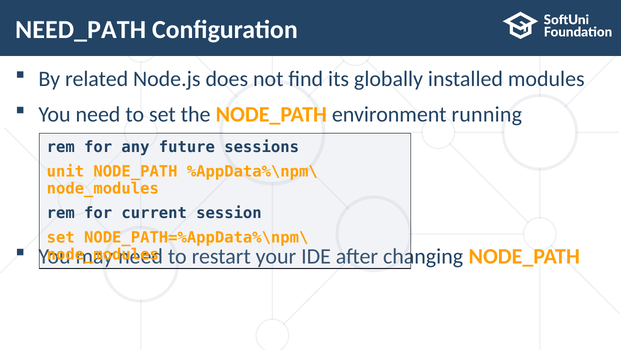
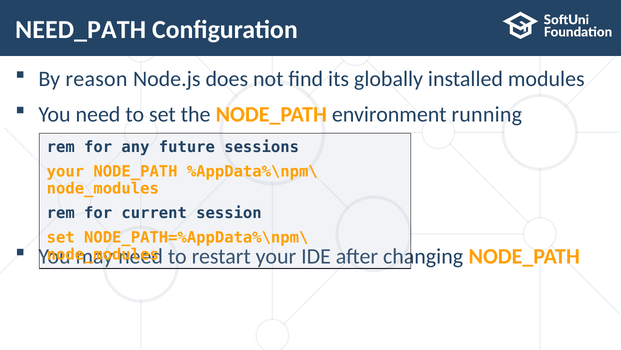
related: related -> reason (96, 79)
unit: unit -> your (65, 171)
